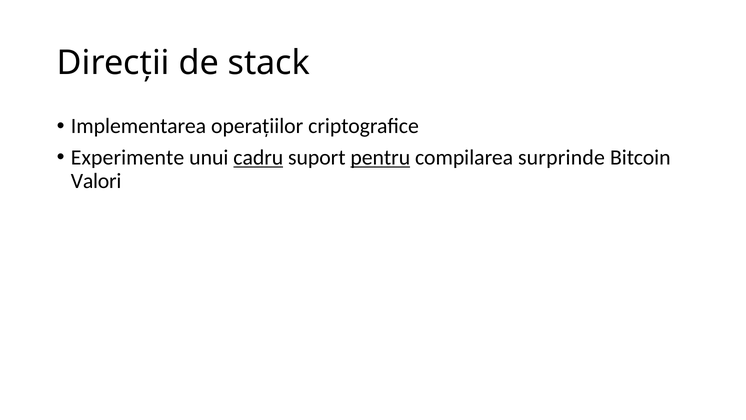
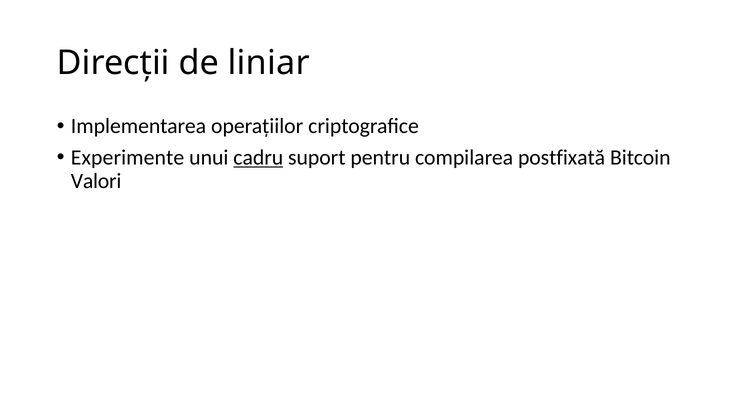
stack: stack -> liniar (269, 63)
pentru underline: present -> none (380, 157)
surprinde: surprinde -> postfixată (562, 157)
